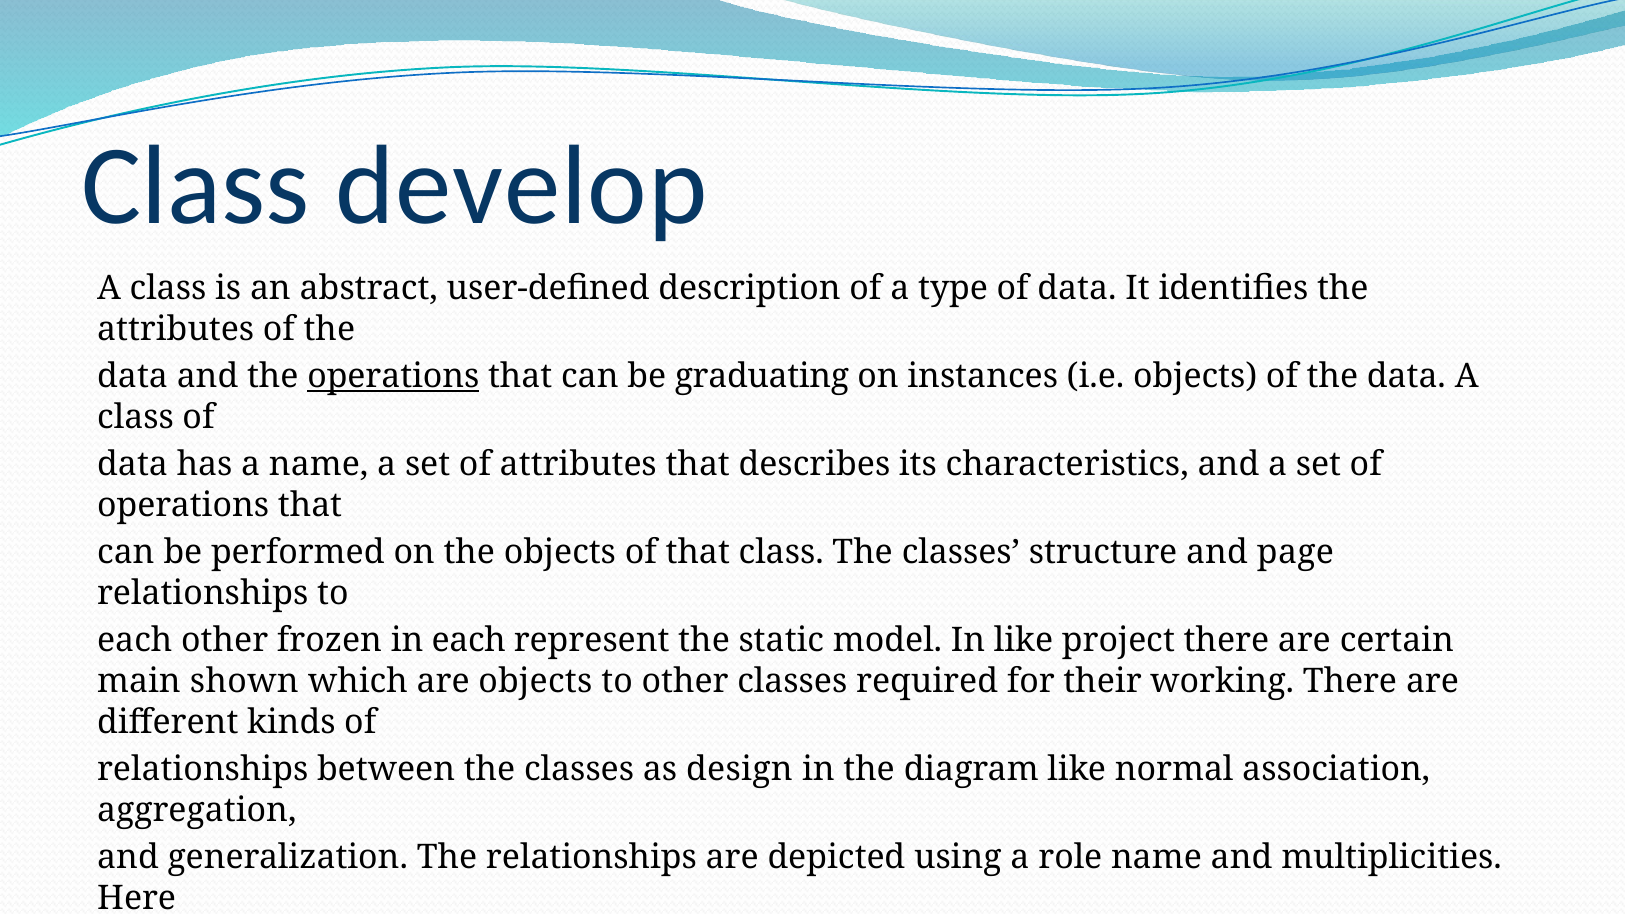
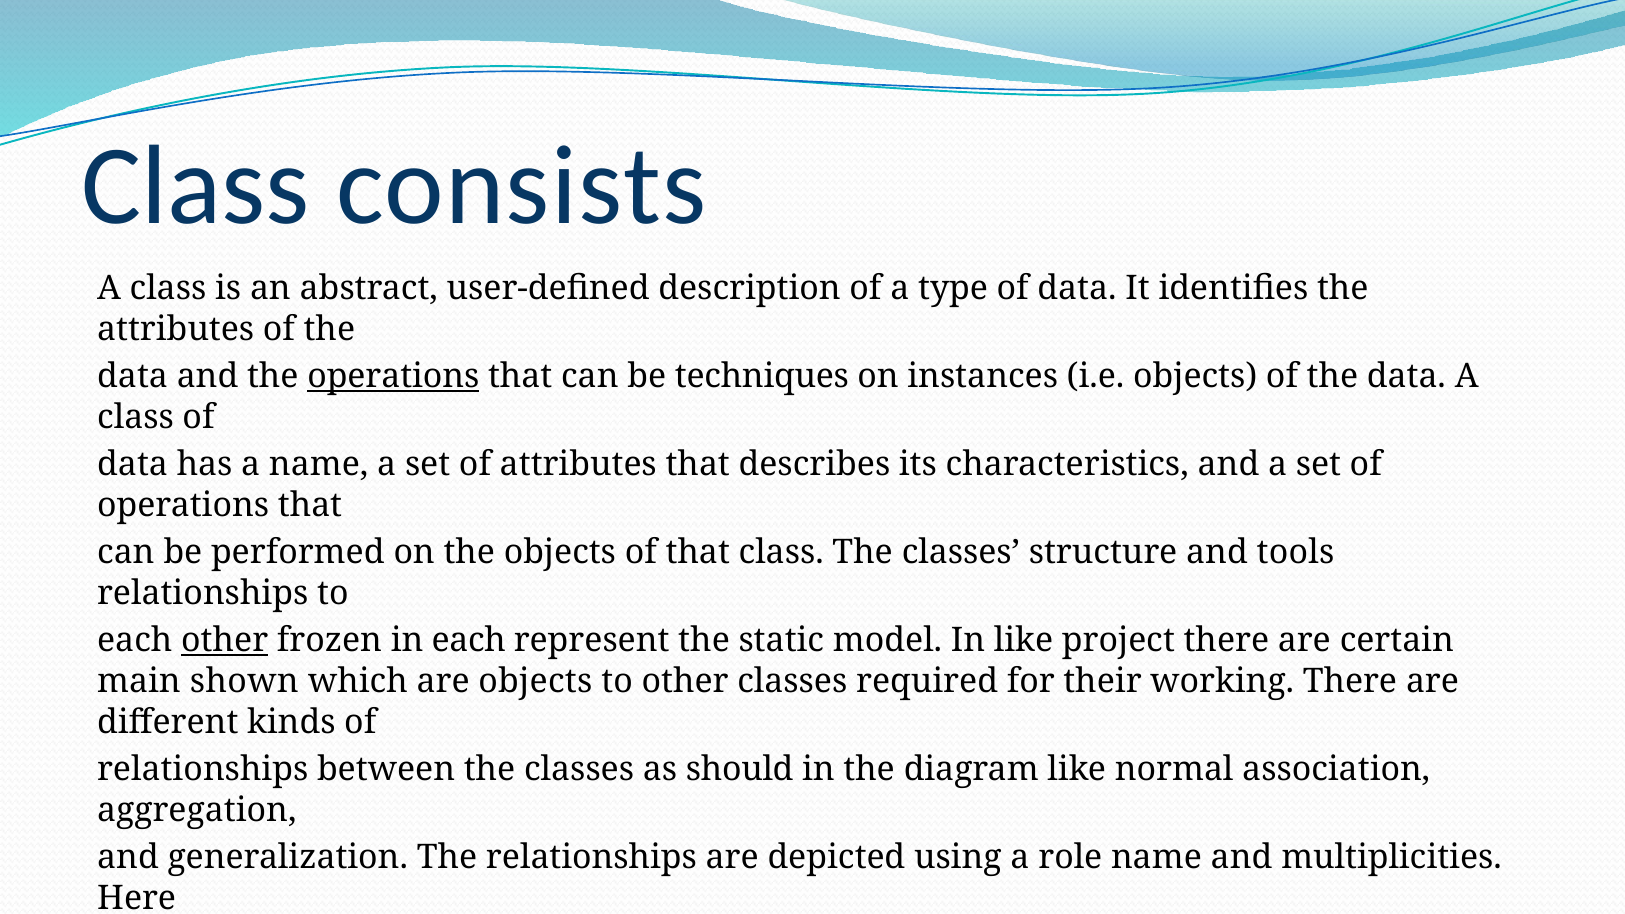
develop: develop -> consists (521, 186)
graduating: graduating -> techniques (762, 377)
page: page -> tools (1296, 553)
other underline: none -> present (225, 641)
design: design -> should (740, 769)
